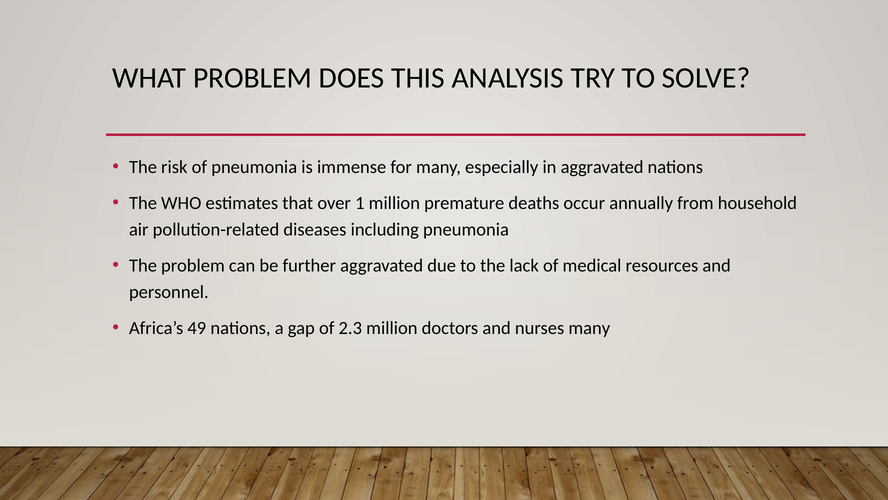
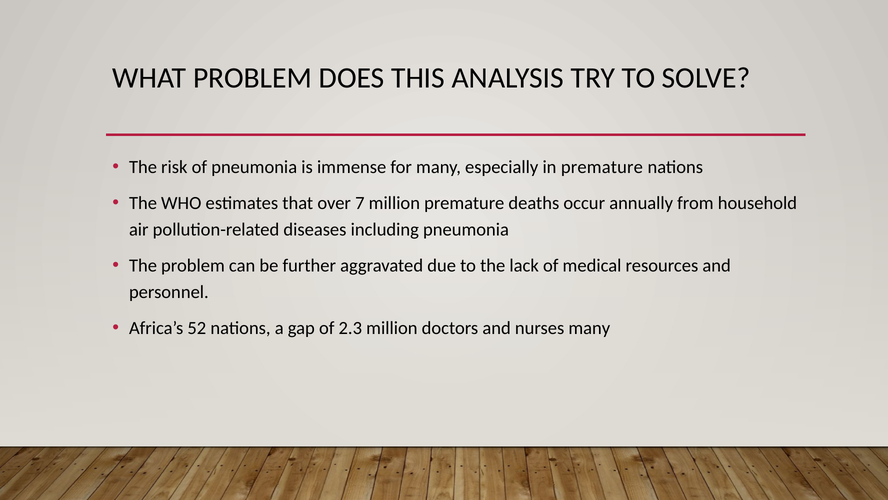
in aggravated: aggravated -> premature (602, 167)
1: 1 -> 7 (360, 203)
49: 49 -> 52 (197, 328)
